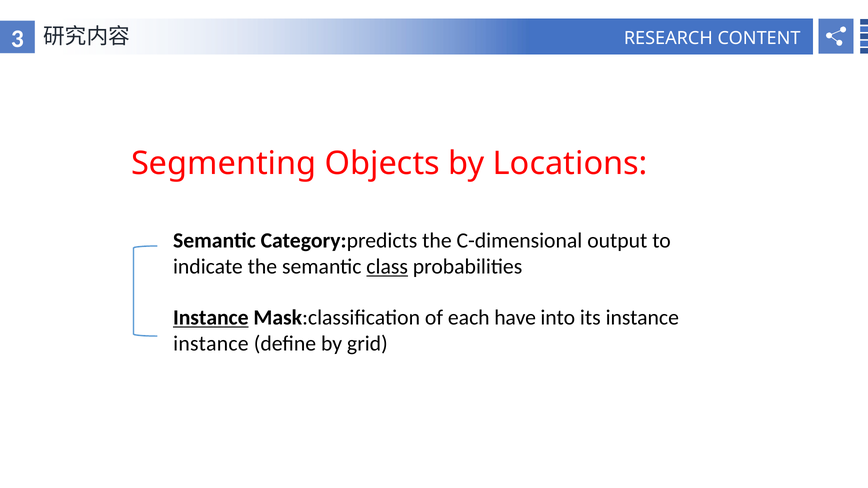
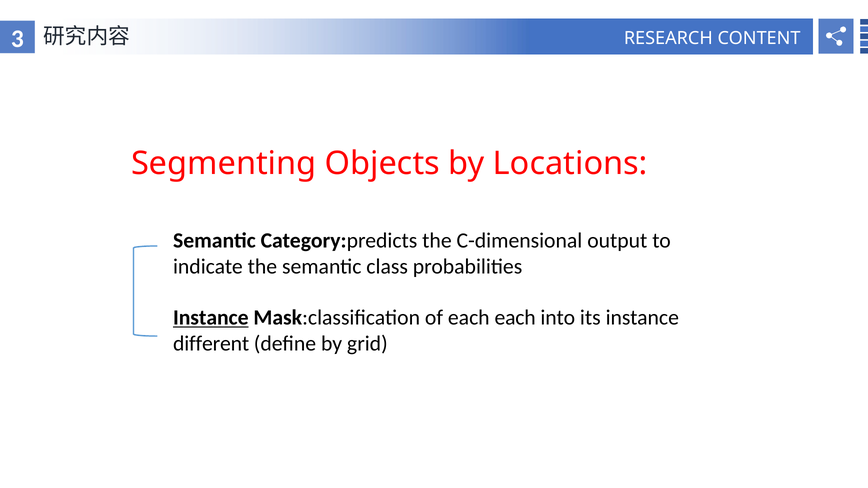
class underline: present -> none (387, 267)
each have: have -> each (515, 318)
instance: instance -> different (211, 344)
